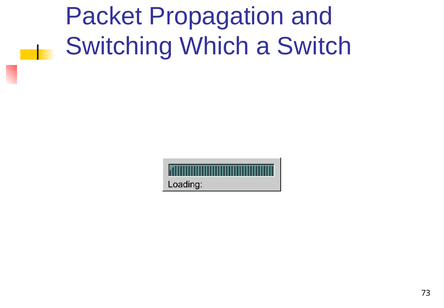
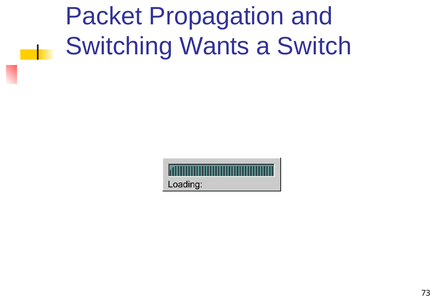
Which: Which -> Wants (215, 46)
